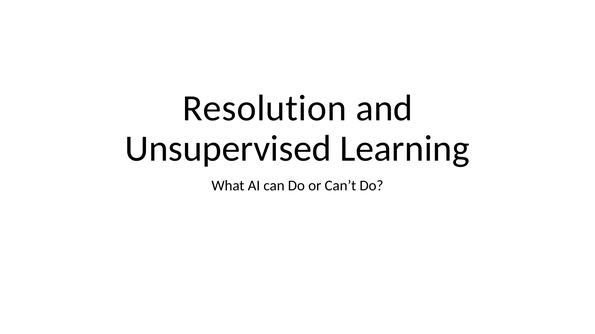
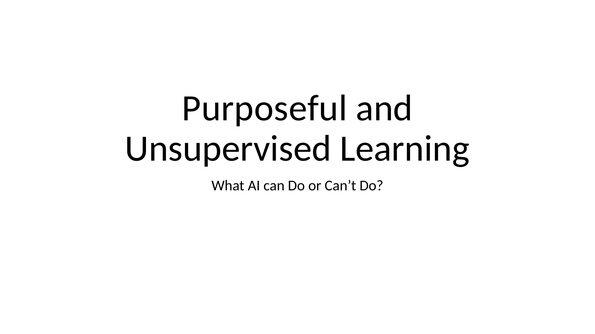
Resolution: Resolution -> Purposeful (265, 109)
